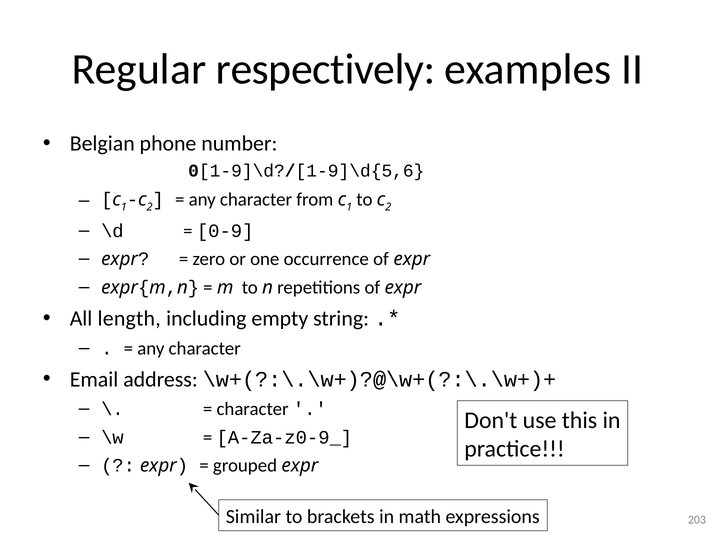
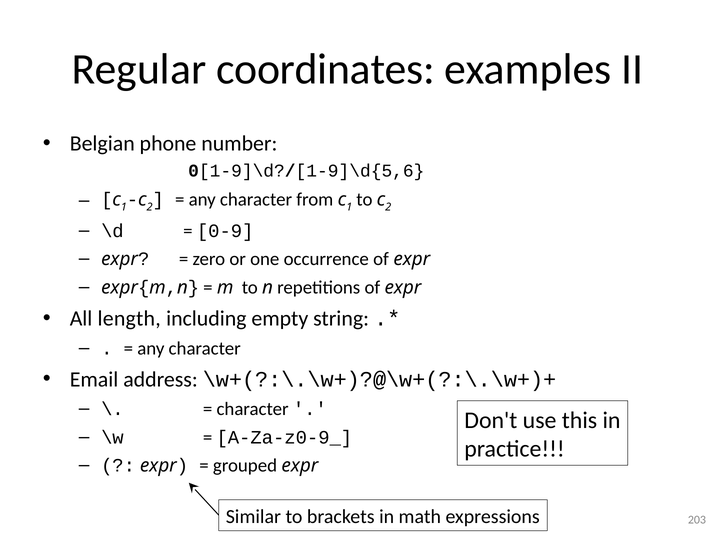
respectively: respectively -> coordinates (325, 69)
